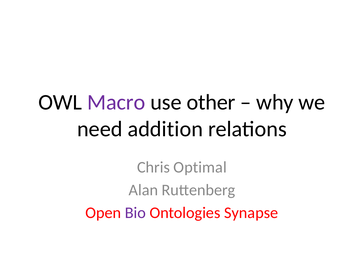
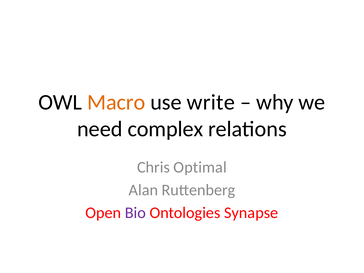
Macro colour: purple -> orange (116, 102)
other: other -> write (211, 102)
addition: addition -> complex (165, 129)
